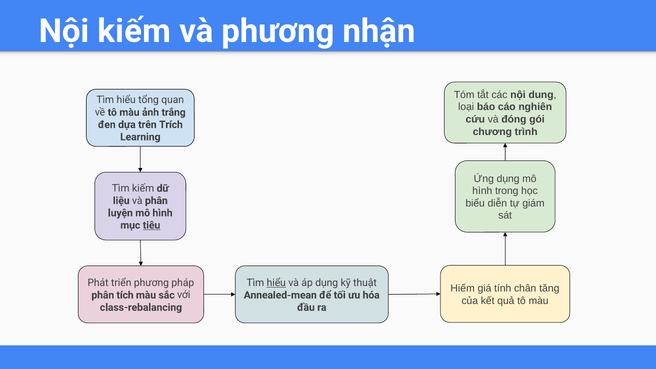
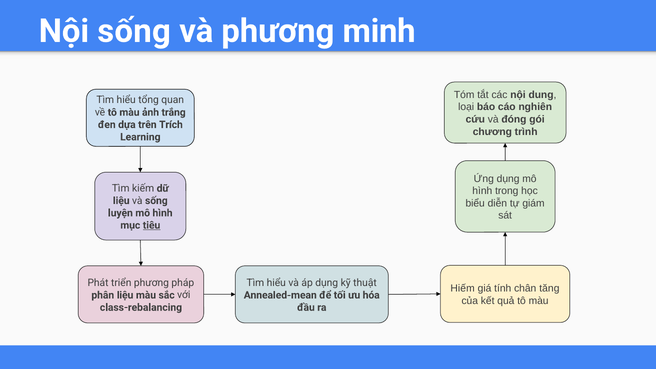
Nội kiếm: kiếm -> sống (134, 31)
nhận: nhận -> minh (379, 31)
và phân: phân -> sống (156, 201)
hiểu underline: present -> none (276, 283)
phân tích: tích -> liệu (125, 295)
